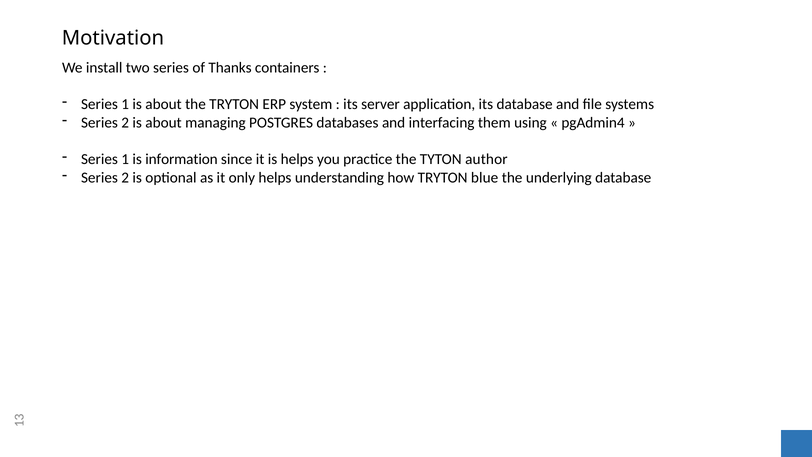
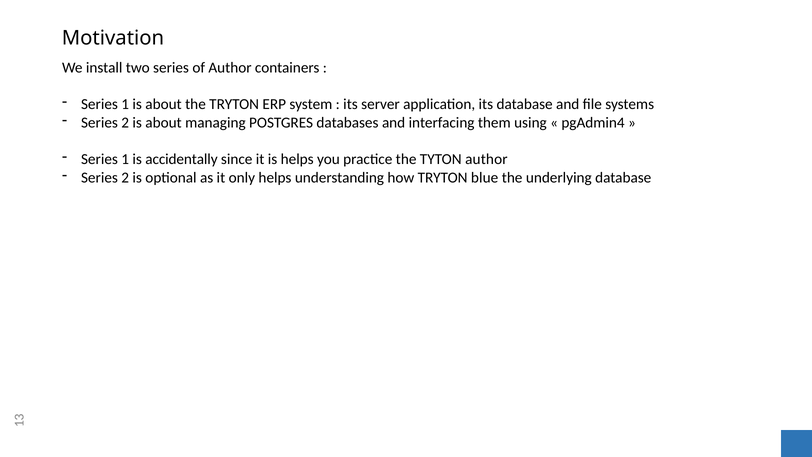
of Thanks: Thanks -> Author (230, 68)
information: information -> accidentally (182, 159)
